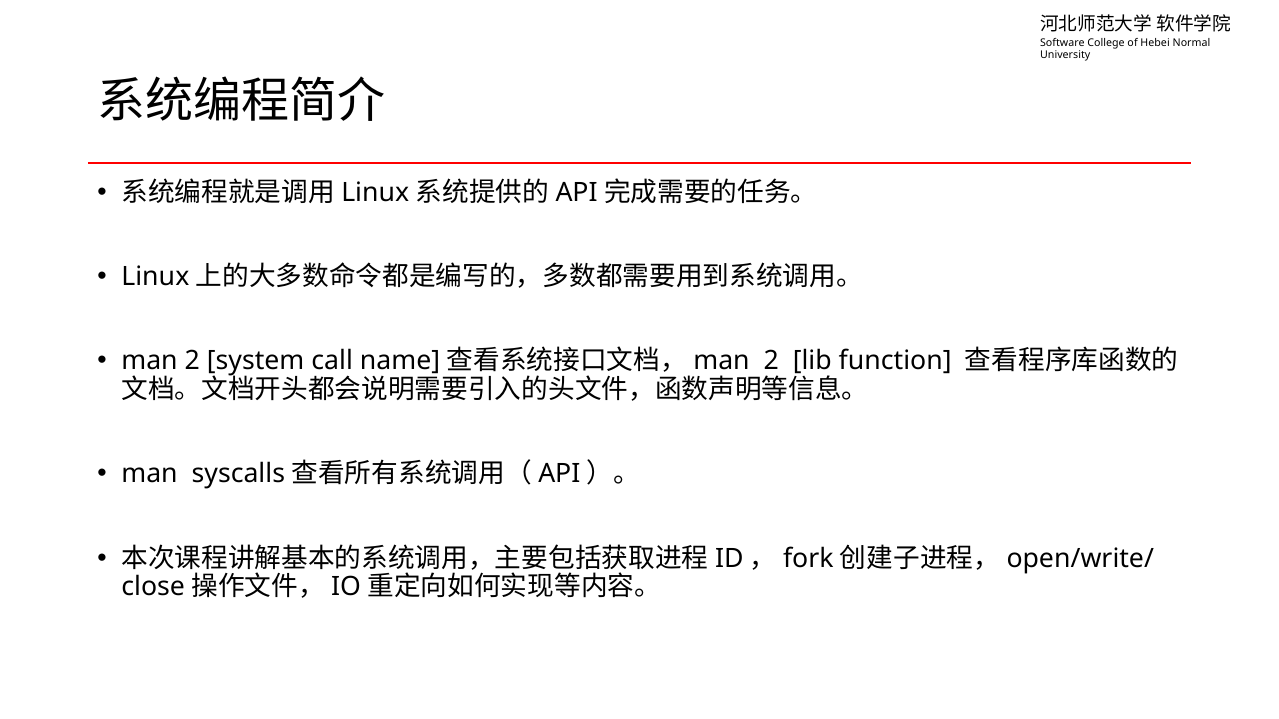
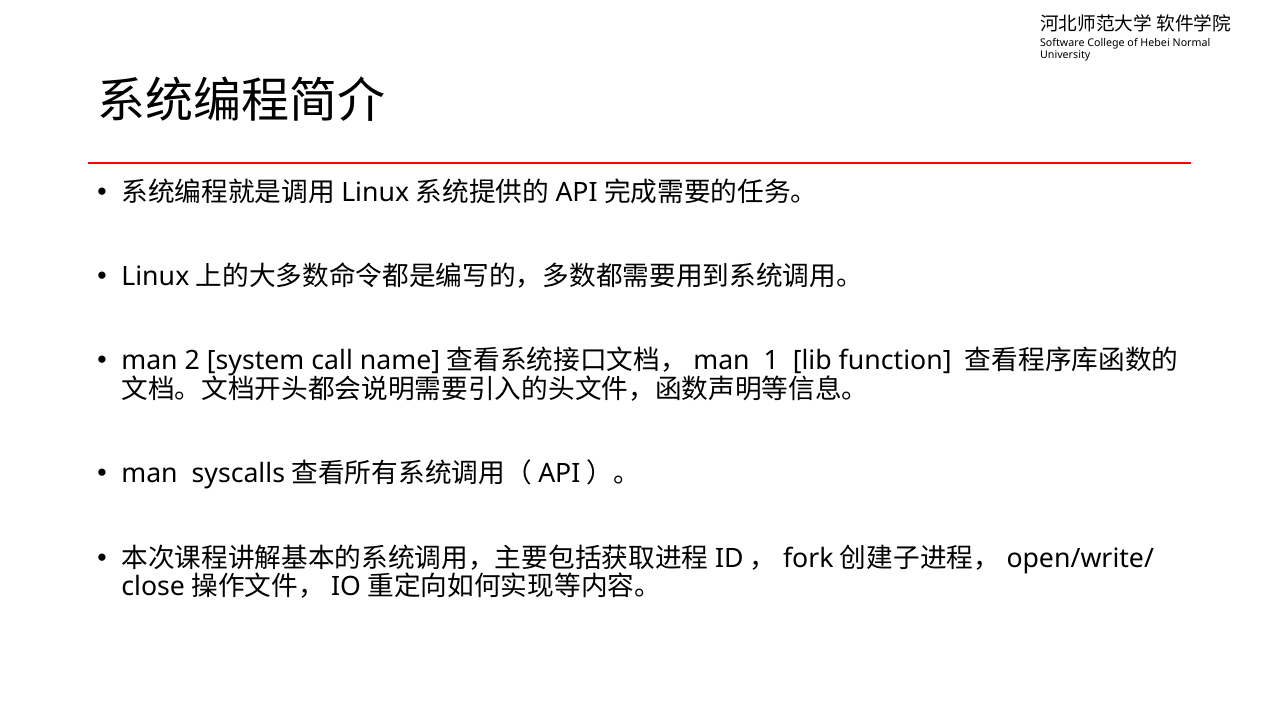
2: 2 -> 1 (771, 361)
